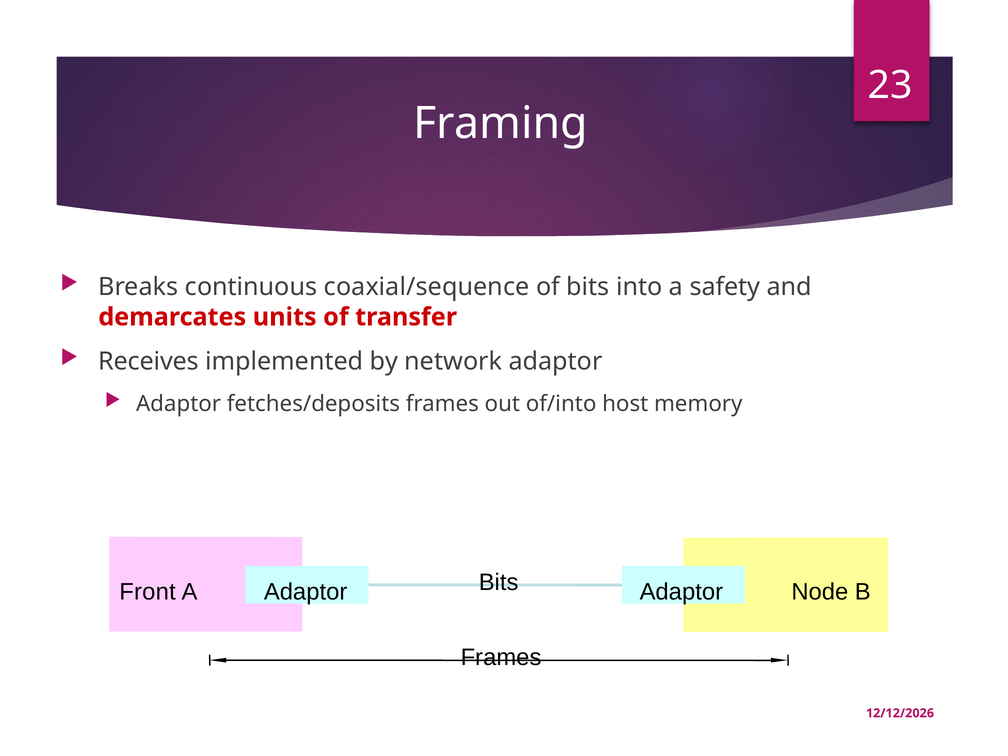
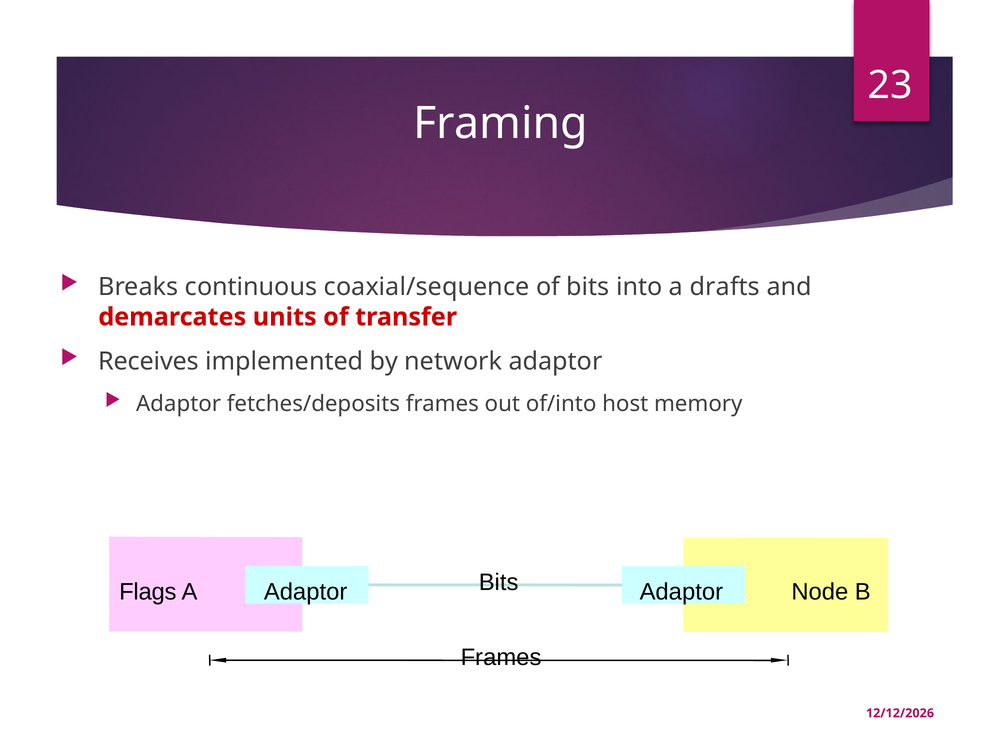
safety: safety -> drafts (725, 287)
Front: Front -> Flags (148, 592)
